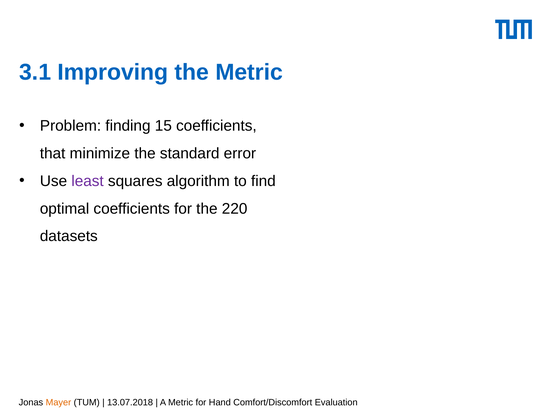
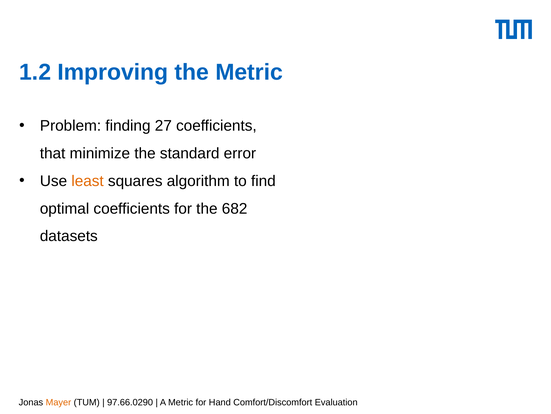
3.1: 3.1 -> 1.2 (35, 72)
15: 15 -> 27 (163, 126)
least colour: purple -> orange (88, 181)
220: 220 -> 682 (235, 208)
13.07.2018: 13.07.2018 -> 97.66.0290 (130, 402)
